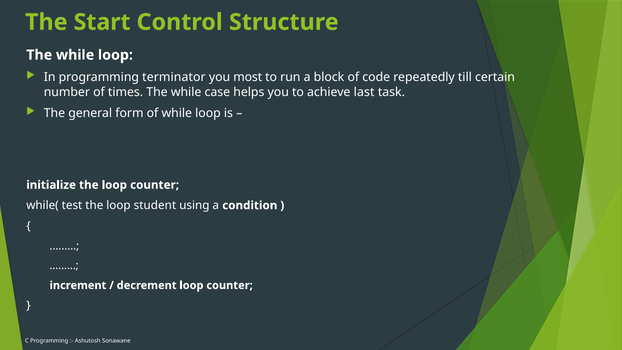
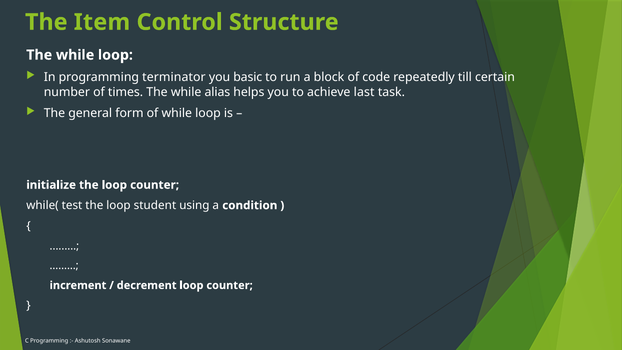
Start: Start -> Item (102, 22)
most: most -> basic (248, 77)
case: case -> alias (217, 92)
